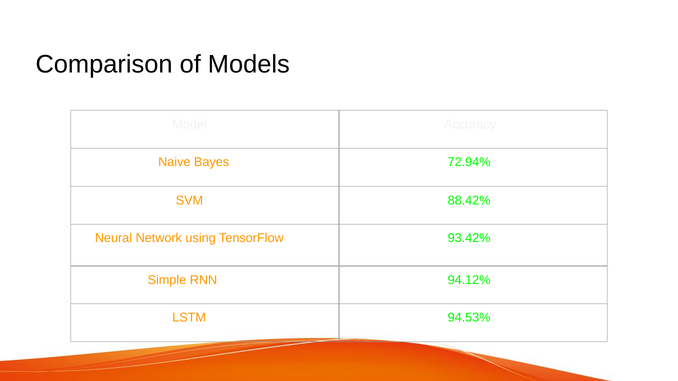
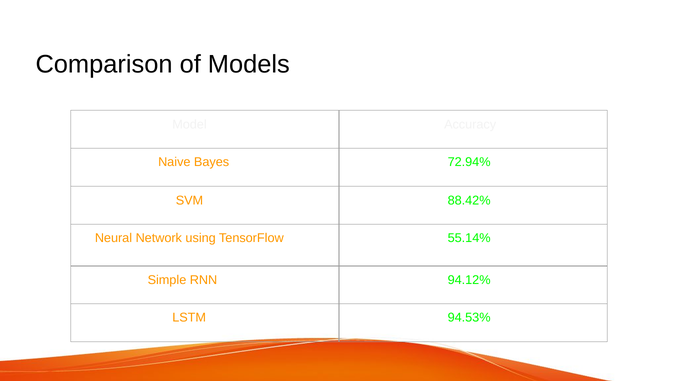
93.42%: 93.42% -> 55.14% (469, 238)
